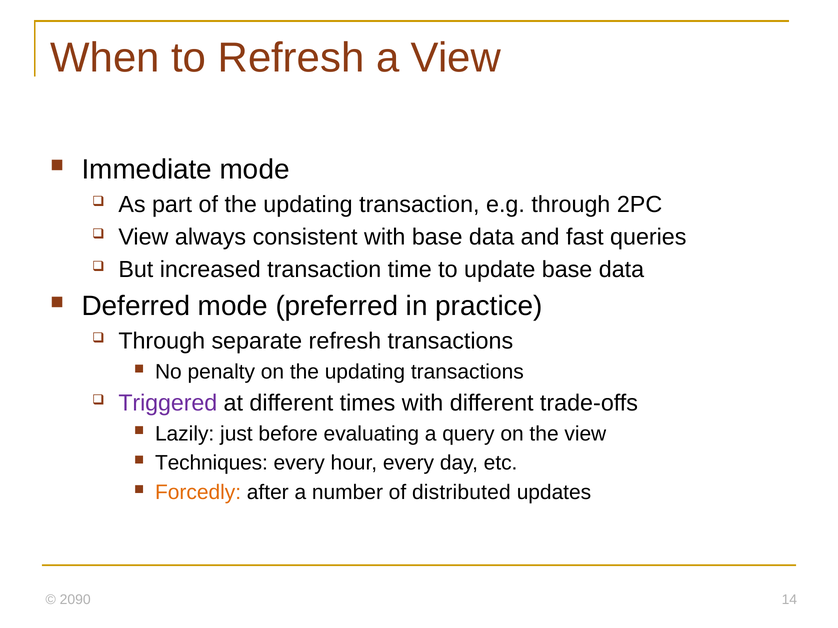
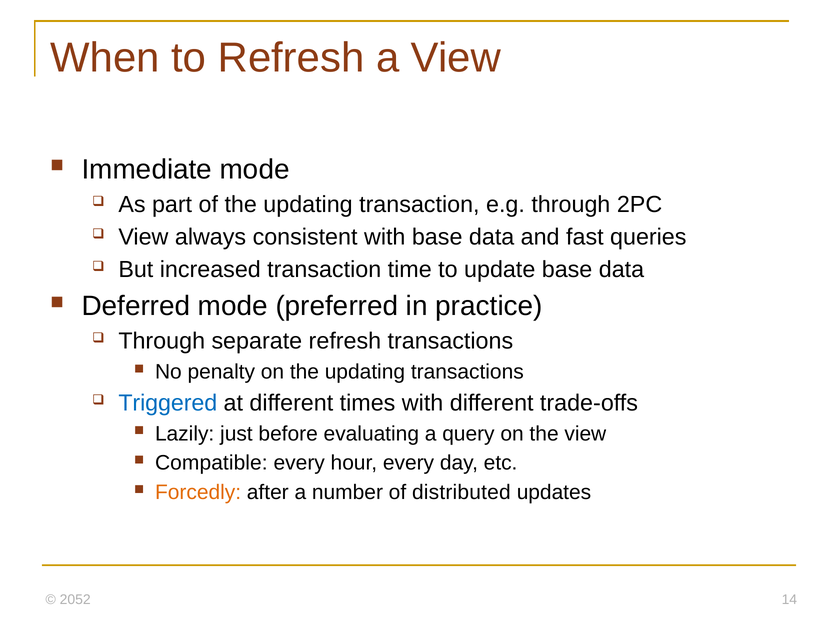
Triggered colour: purple -> blue (168, 403)
Techniques: Techniques -> Compatible (211, 463)
2090: 2090 -> 2052 (75, 600)
